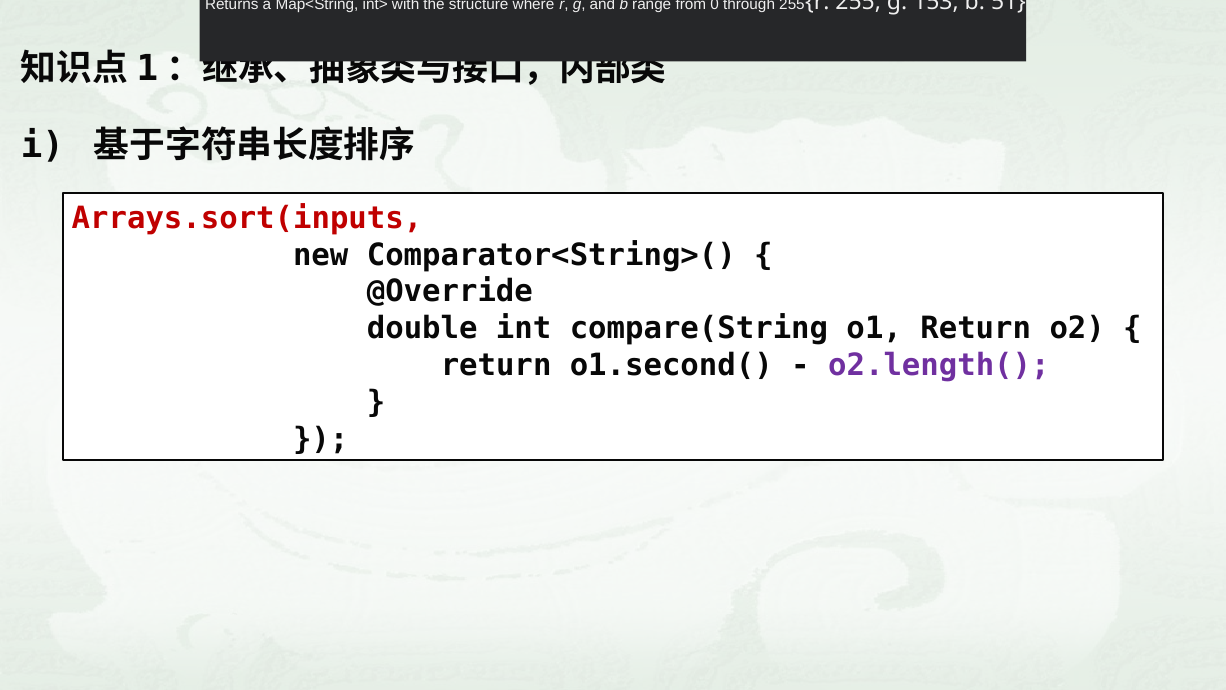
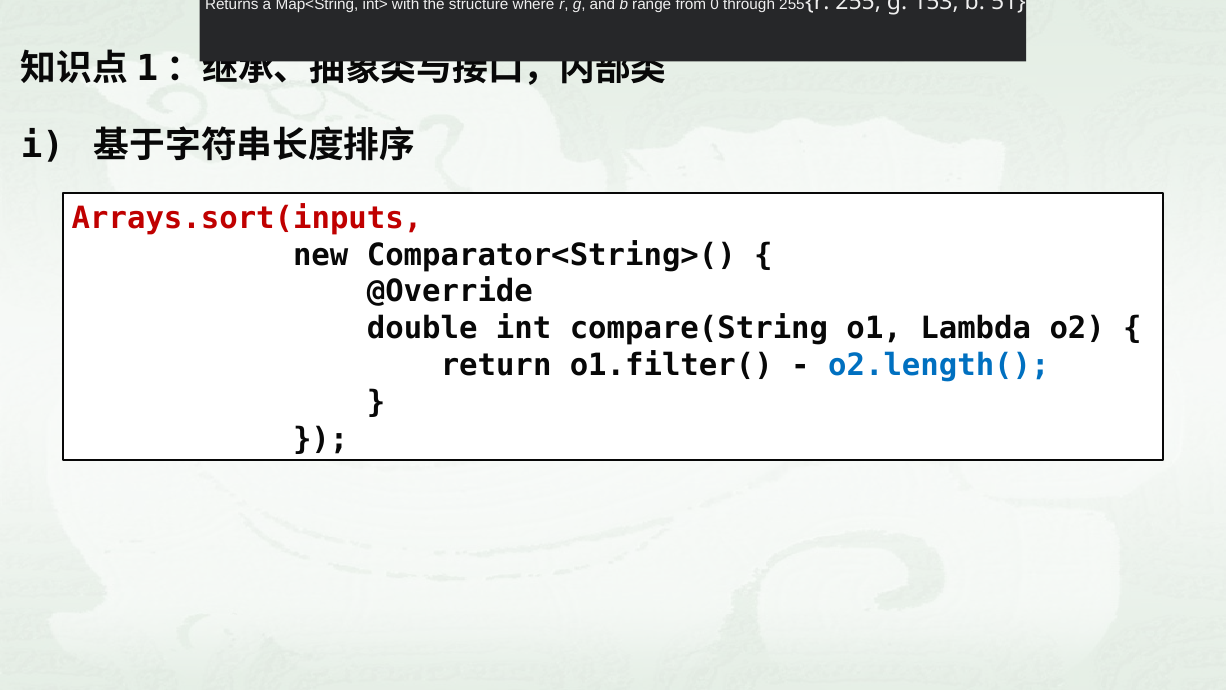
o1 Return: Return -> Lambda (976, 328)
o1.second(: o1.second( -> o1.filter( (671, 365)
o2.length( colour: purple -> blue (939, 365)
